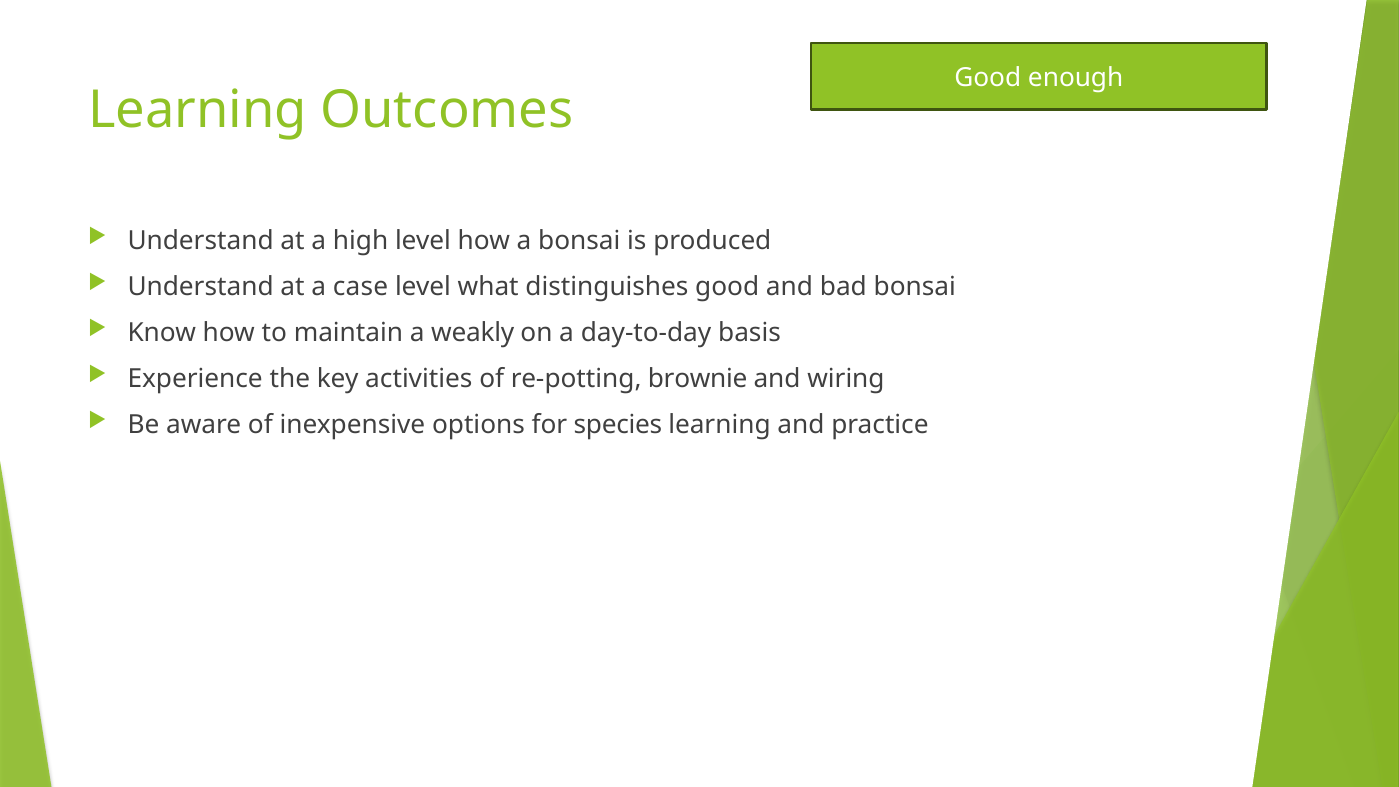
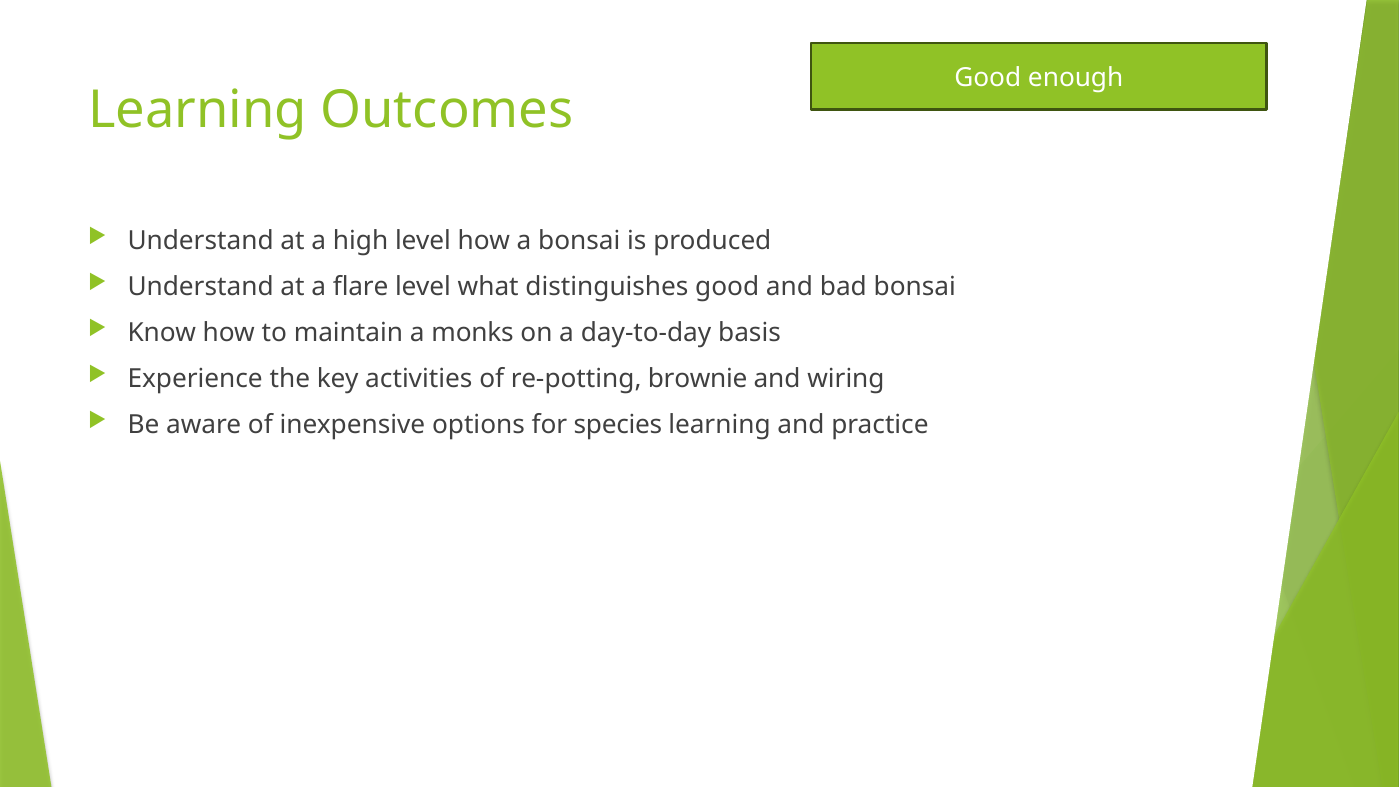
case: case -> flare (361, 286)
weakly: weakly -> monks (473, 333)
